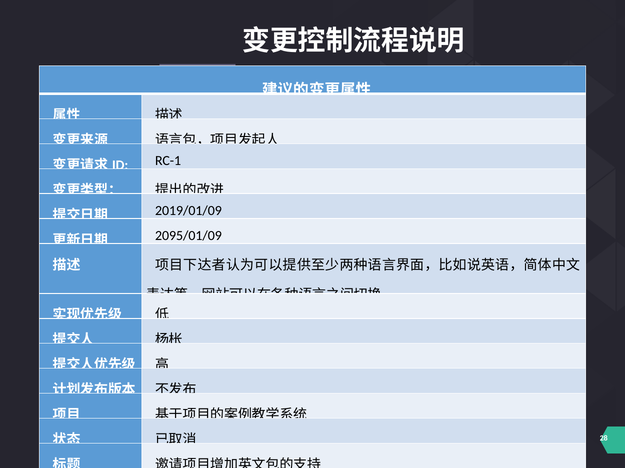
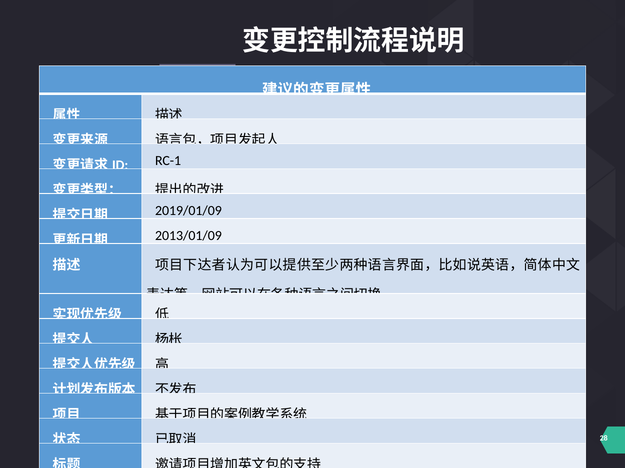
2095/01/09: 2095/01/09 -> 2013/01/09 (188, 236)
